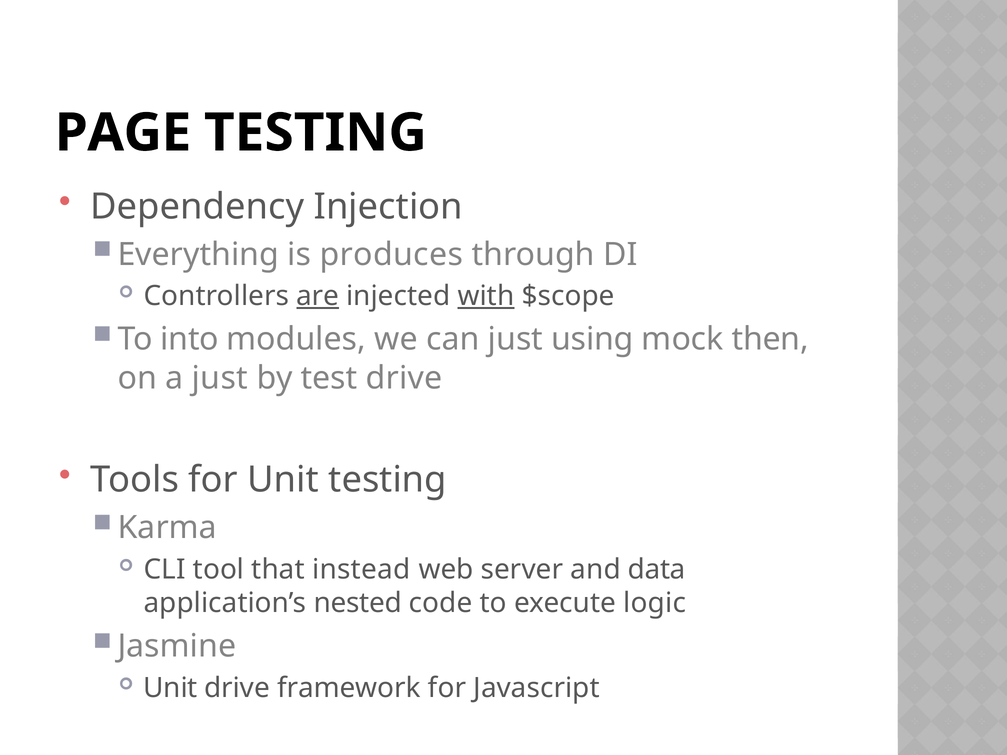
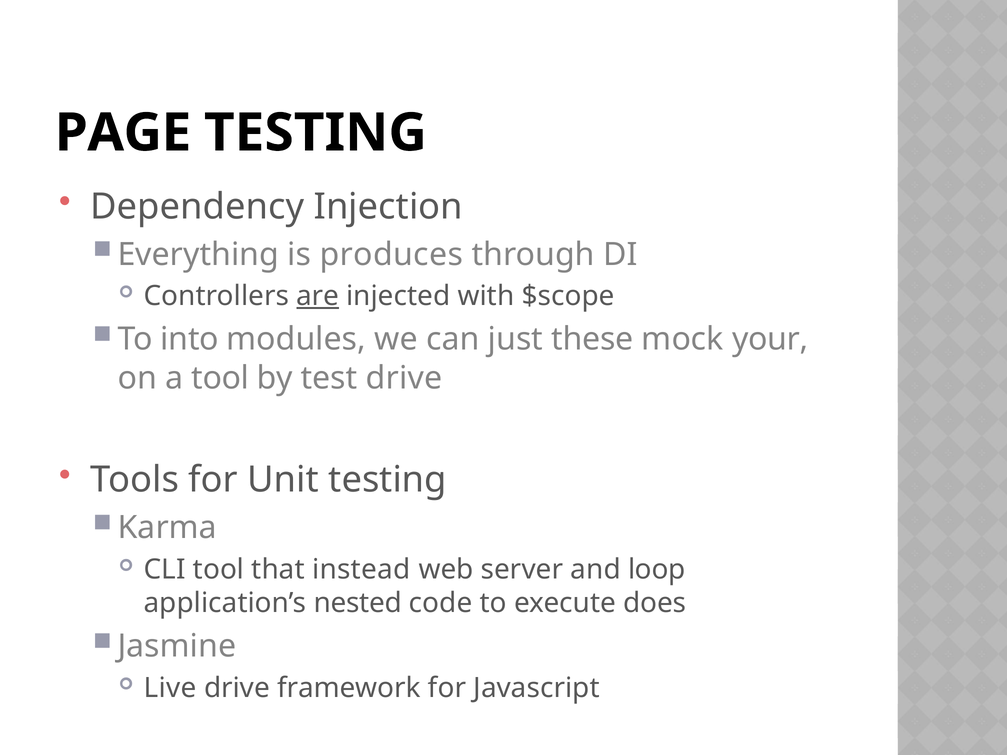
with underline: present -> none (486, 296)
using: using -> these (592, 339)
then: then -> your (770, 339)
a just: just -> tool (220, 378)
data: data -> loop (657, 570)
logic: logic -> does (655, 603)
Unit: Unit -> Live (170, 688)
